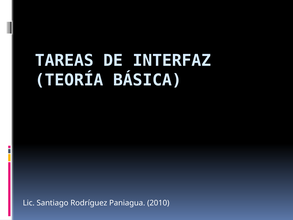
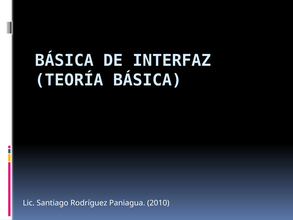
TAREAS: TAREAS -> BÁSICA (64, 60)
